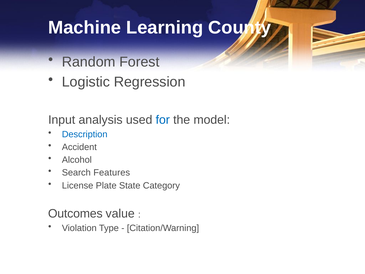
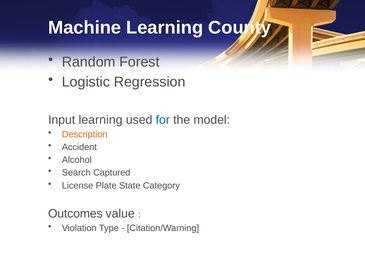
Input analysis: analysis -> learning (101, 120)
Description colour: blue -> orange (85, 134)
Features: Features -> Captured (112, 173)
